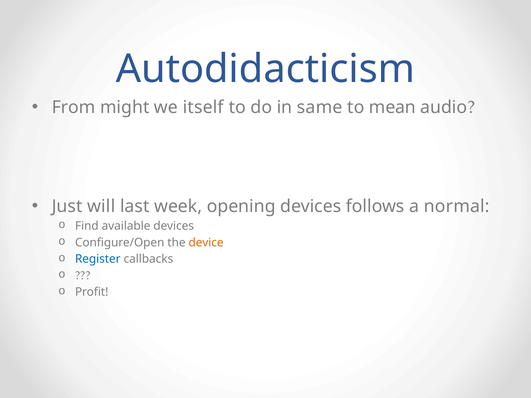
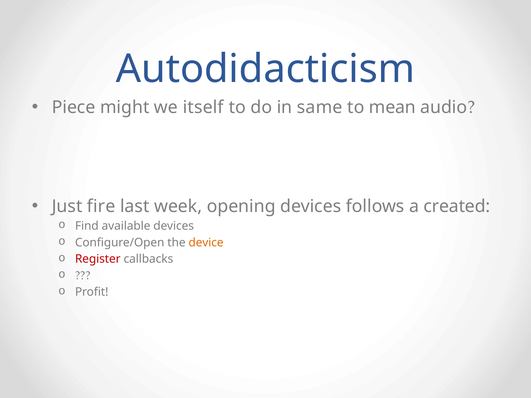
From: From -> Piece (74, 107)
will: will -> fire (101, 207)
normal: normal -> created (457, 207)
Register colour: blue -> red (98, 259)
